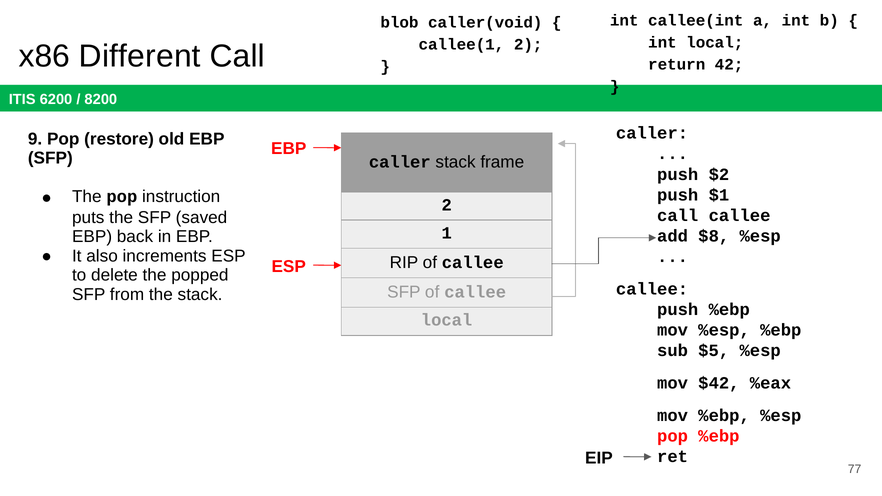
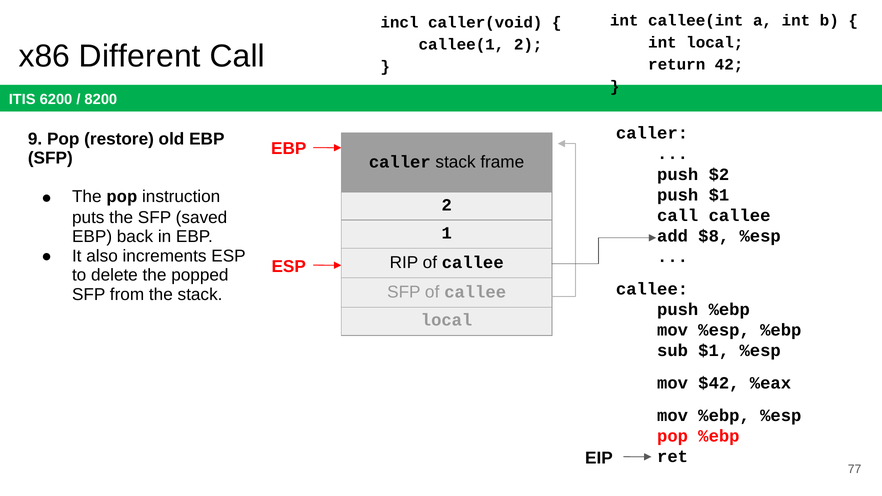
blob: blob -> incl (399, 22)
sub $5: $5 -> $1 (714, 351)
